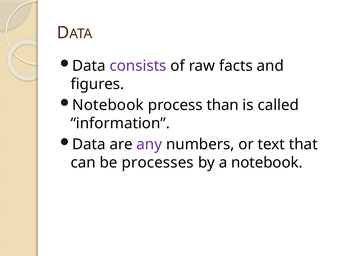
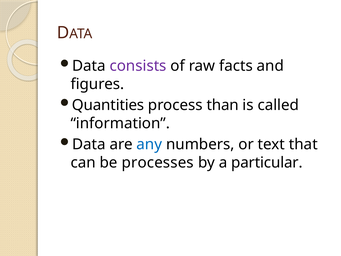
Notebook: Notebook -> Quantities (108, 105)
any colour: purple -> blue (149, 144)
a notebook: notebook -> particular (267, 162)
